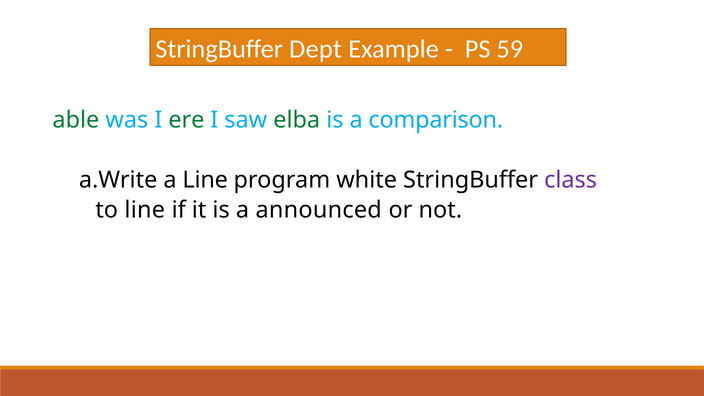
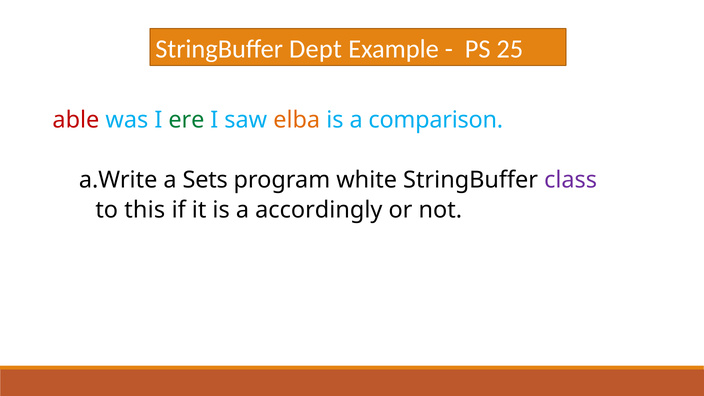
59: 59 -> 25 (510, 49)
able colour: green -> red (76, 120)
elba colour: green -> orange (297, 120)
a Line: Line -> Sets (205, 180)
to line: line -> this (145, 210)
announced: announced -> accordingly (319, 210)
